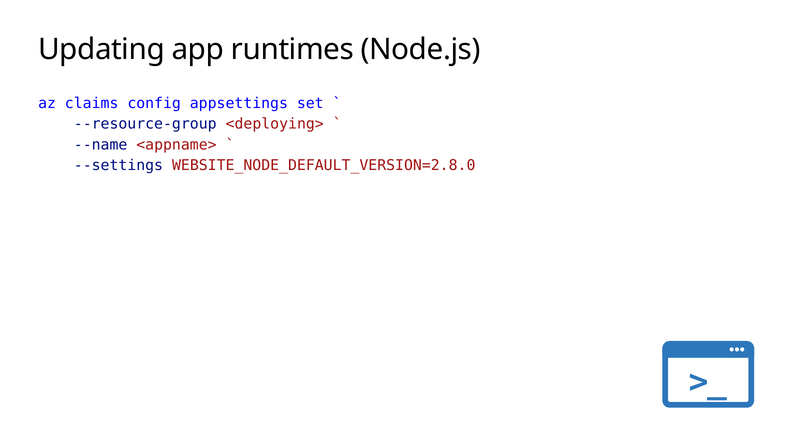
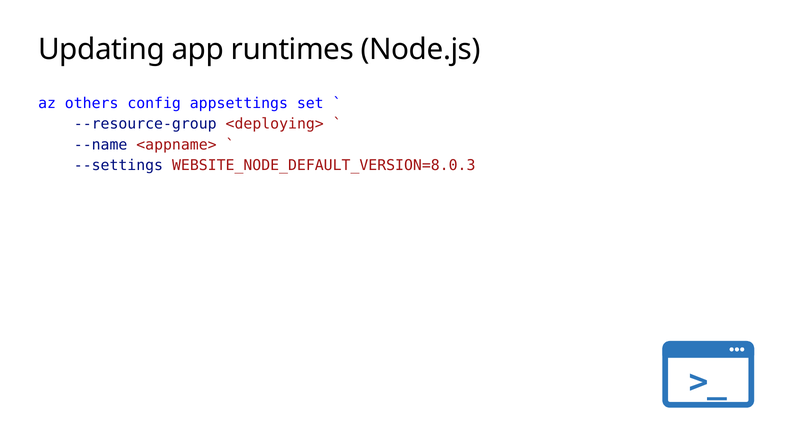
claims: claims -> others (92, 103)
WEBSITE_NODE_DEFAULT_VERSION=2.8.0: WEBSITE_NODE_DEFAULT_VERSION=2.8.0 -> WEBSITE_NODE_DEFAULT_VERSION=8.0.3 (324, 165)
